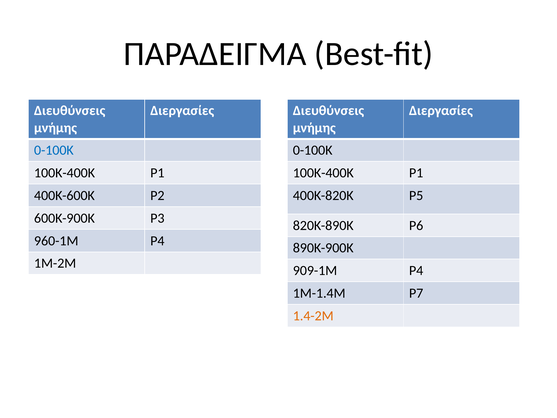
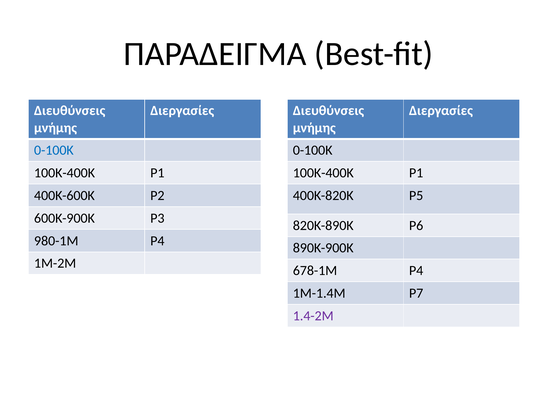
960-1M: 960-1M -> 980-1M (56, 241)
909-1M: 909-1M -> 678-1M (315, 270)
1.4-2M colour: orange -> purple (313, 316)
